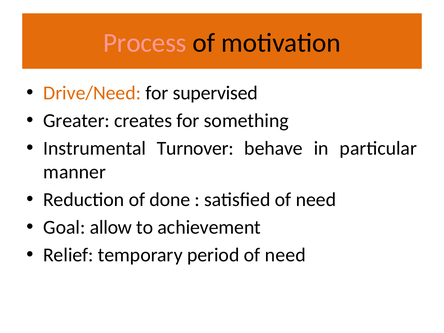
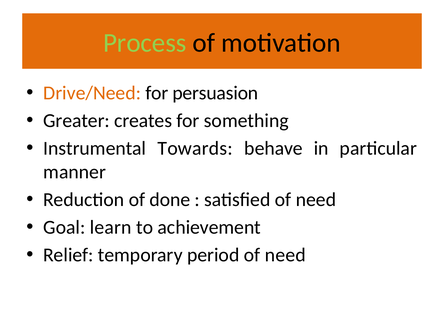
Process colour: pink -> light green (145, 43)
supervised: supervised -> persuasion (215, 93)
Turnover: Turnover -> Towards (195, 148)
allow: allow -> learn (111, 227)
